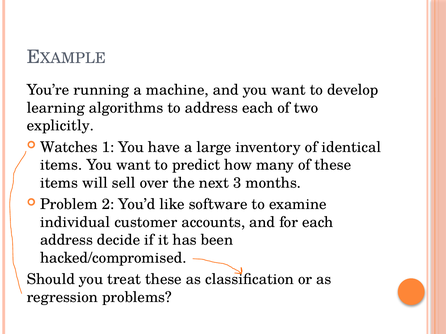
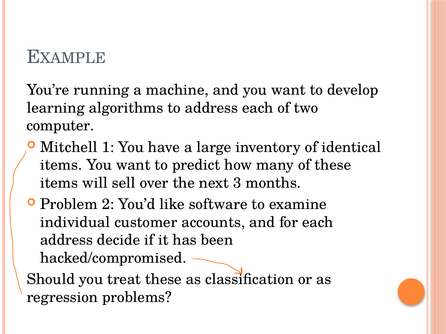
explicitly: explicitly -> computer (60, 126)
Watches: Watches -> Mitchell (69, 147)
